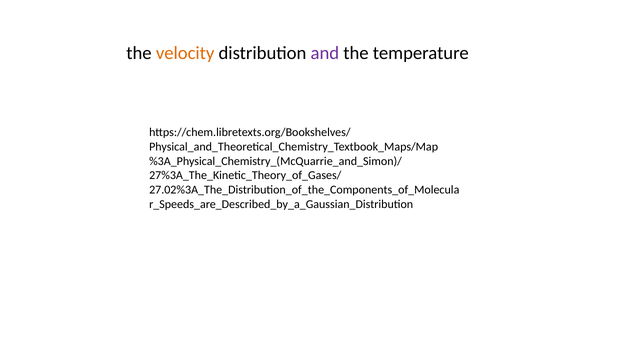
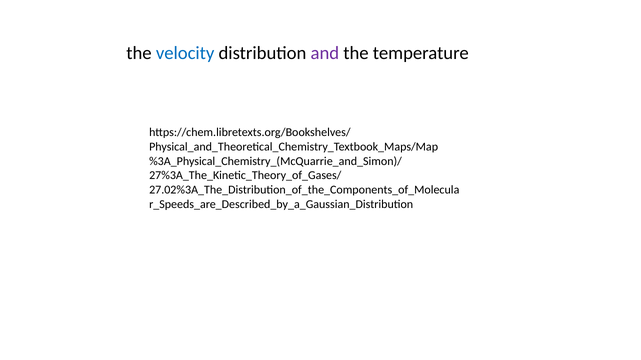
velocity colour: orange -> blue (185, 53)
